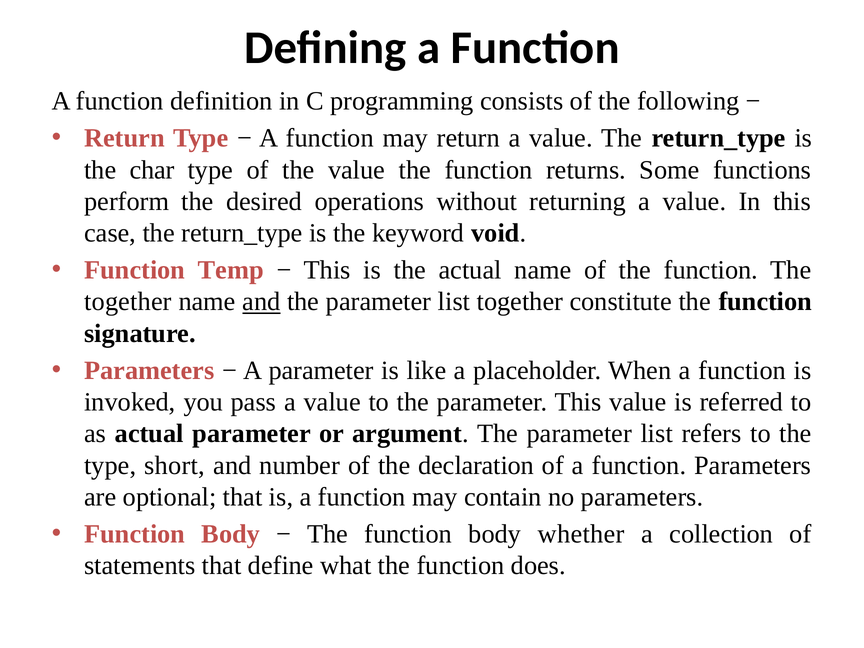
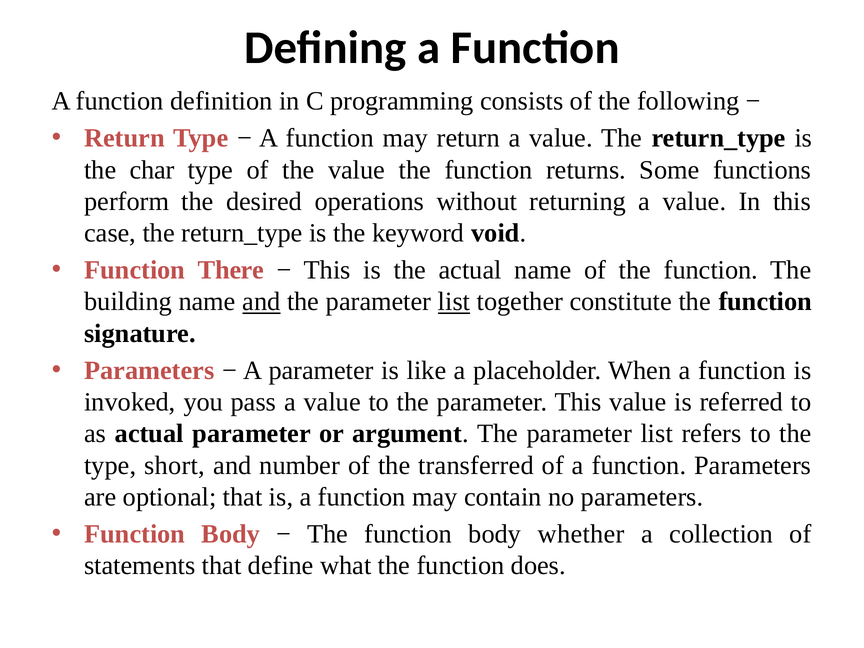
Temp: Temp -> There (231, 270)
together: together -> building (128, 302)
list underline: none -> present (454, 302)
declaration: declaration -> transferred (476, 465)
